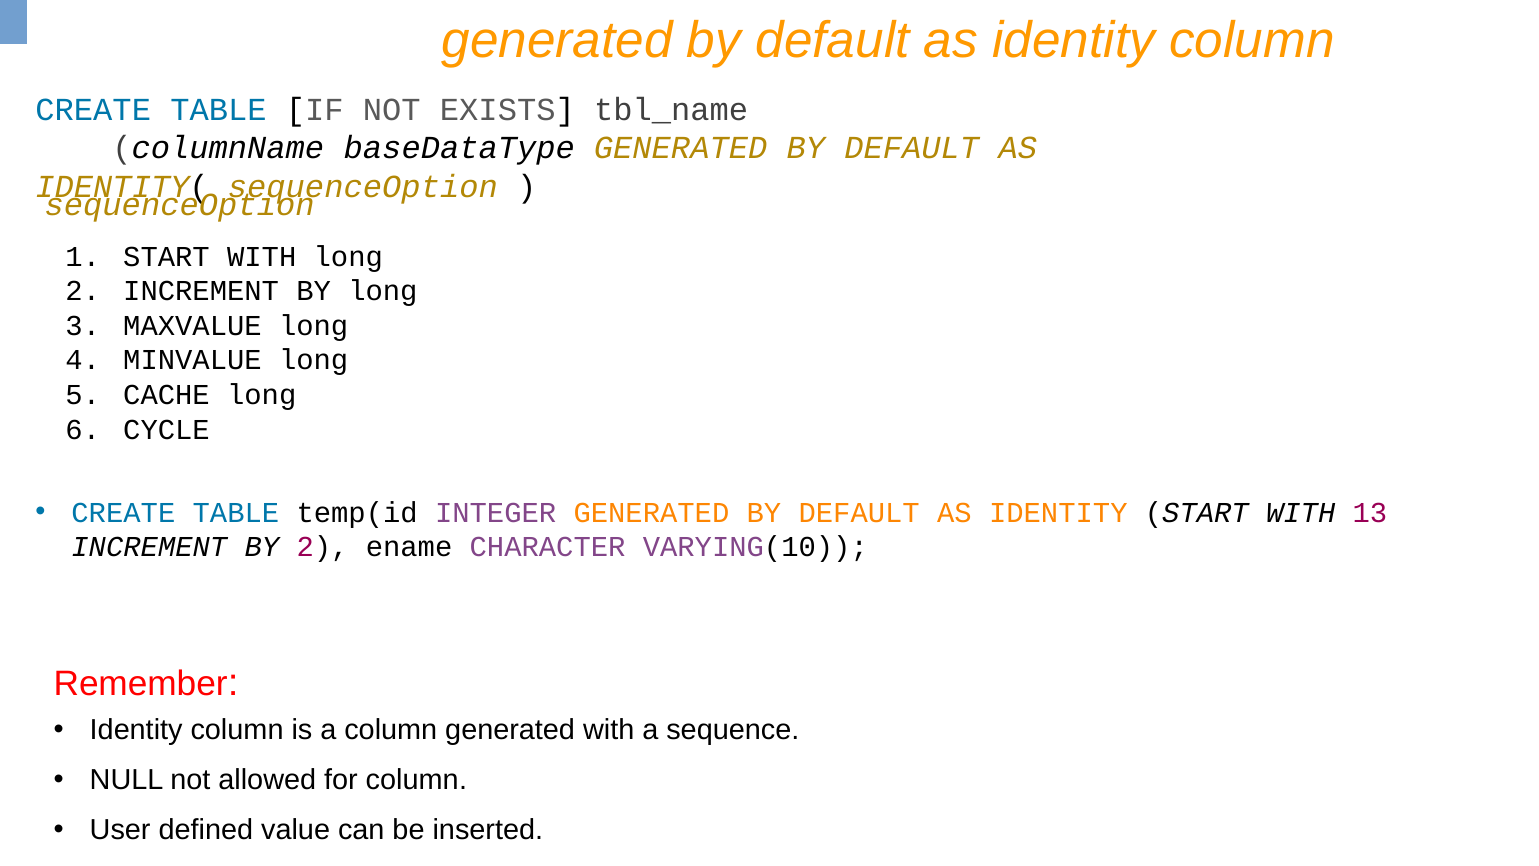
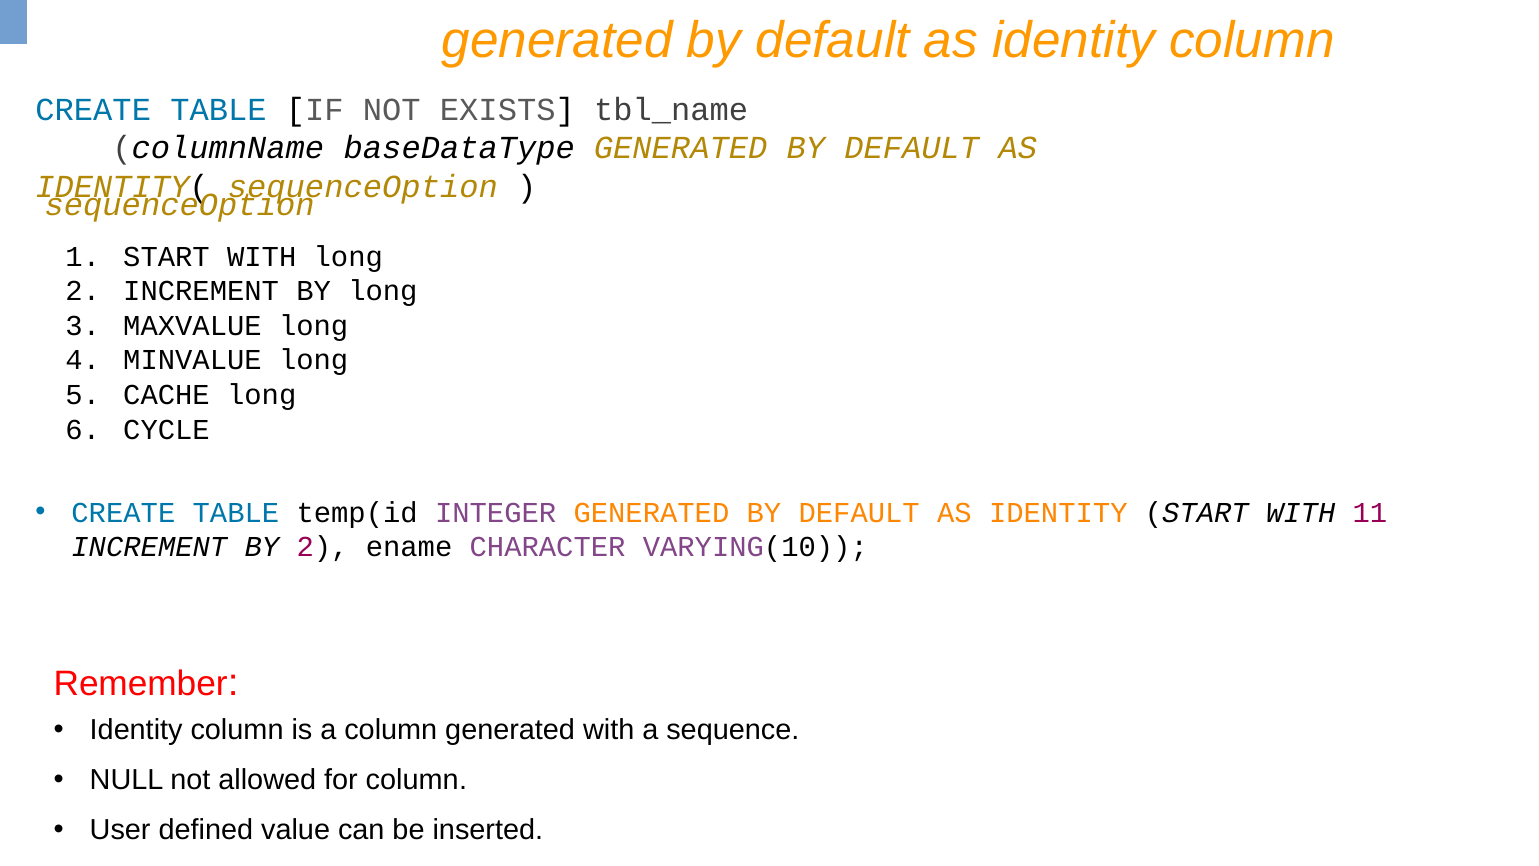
13: 13 -> 11 (1370, 513)
